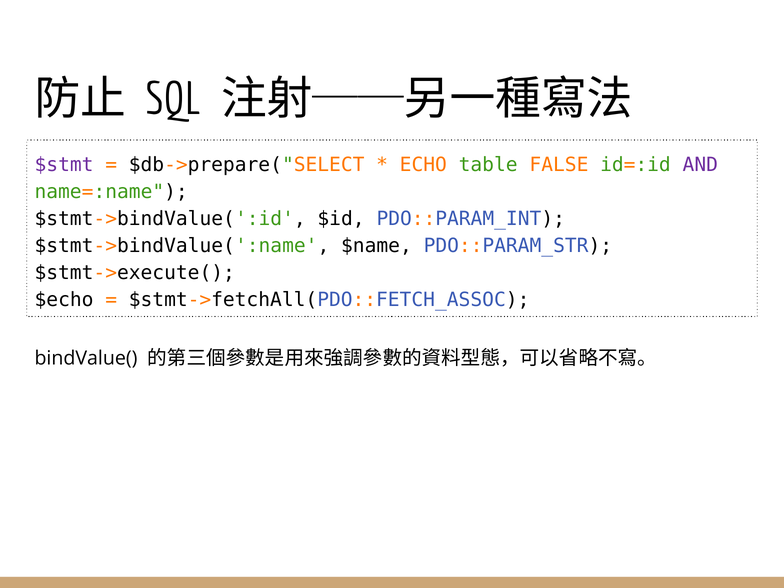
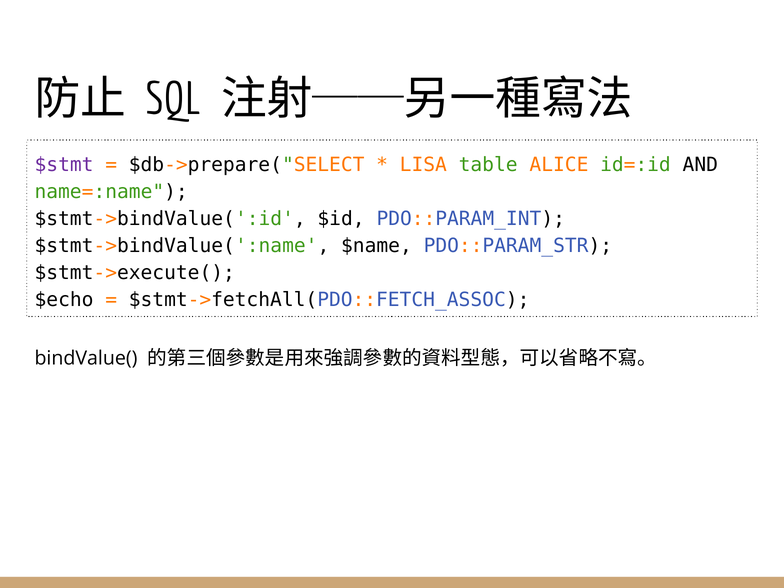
ECHO: ECHO -> LISA (423, 165)
FALSE: FALSE -> ALICE (559, 165)
AND colour: purple -> black (700, 165)
